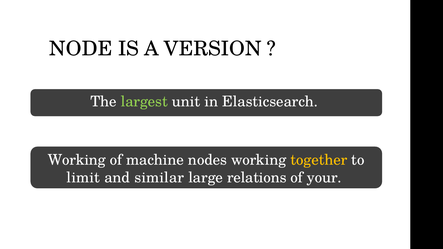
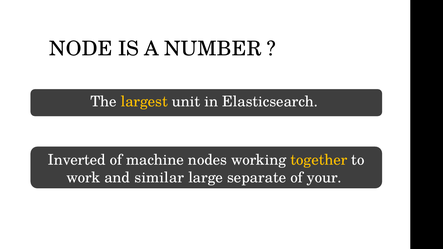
VERSION: VERSION -> NUMBER (213, 49)
largest colour: light green -> yellow (144, 102)
Working: Working -> Inverted (77, 160)
limit: limit -> work (83, 178)
relations: relations -> separate (257, 178)
